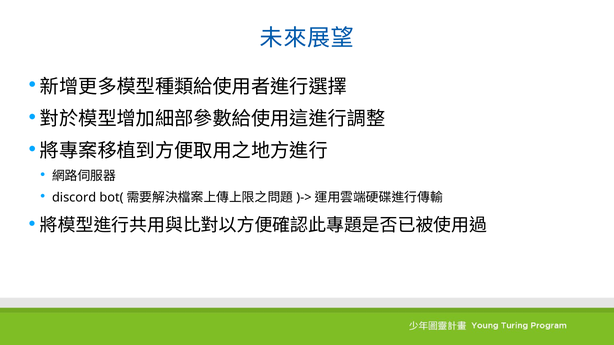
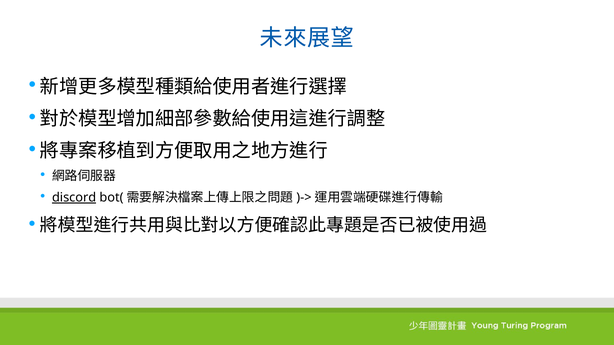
discord underline: none -> present (74, 198)
